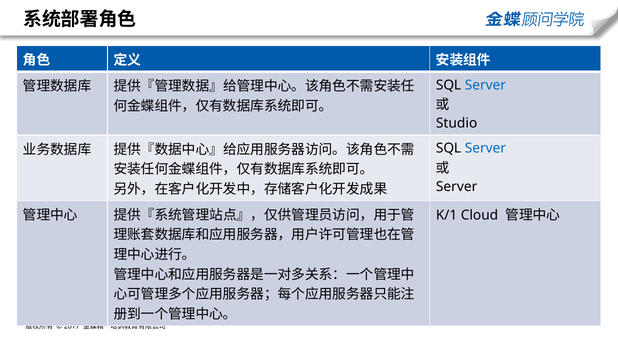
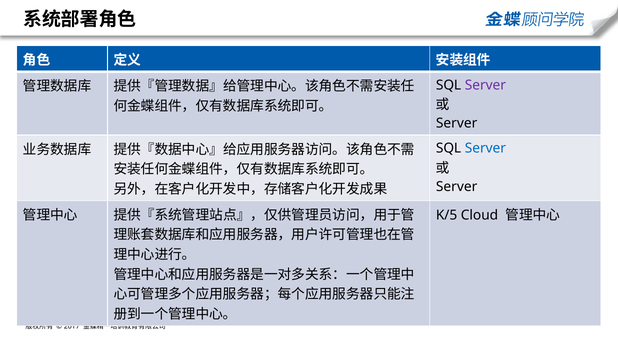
Server colour: blue -> purple (485, 85)
Studio: Studio -> Server (457, 123)
K/1: K/1 -> K/5 (447, 215)
